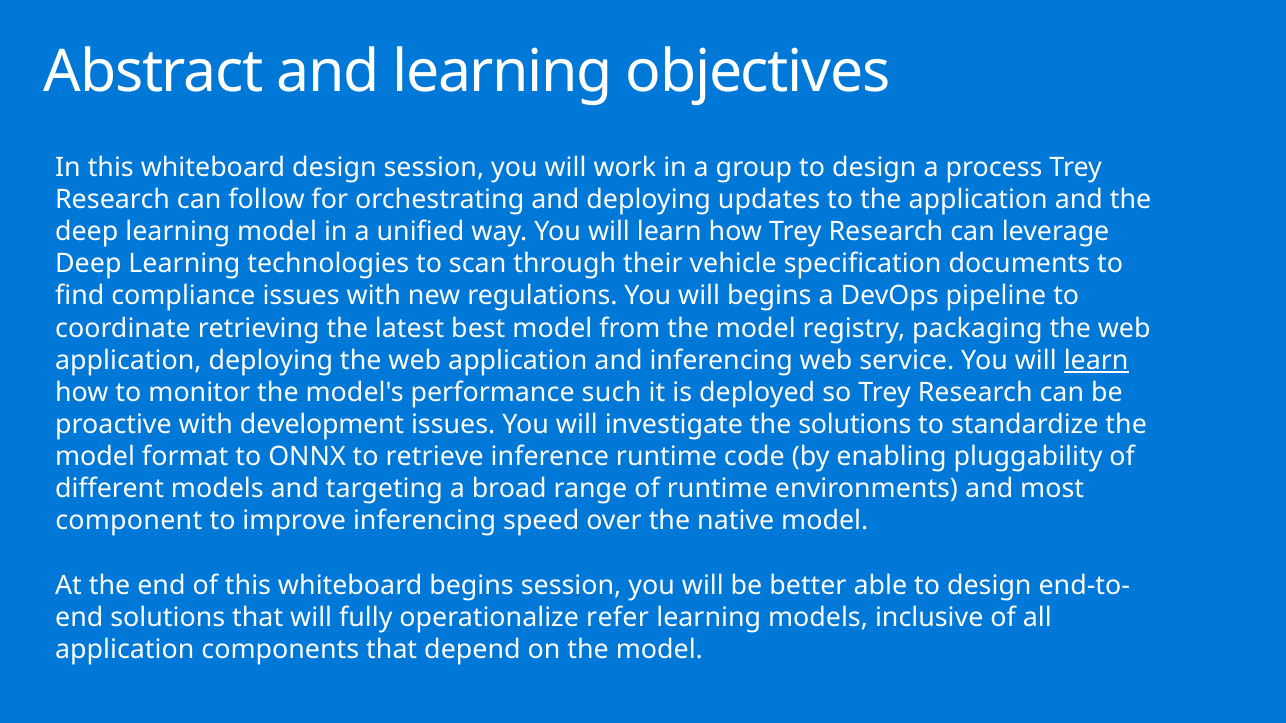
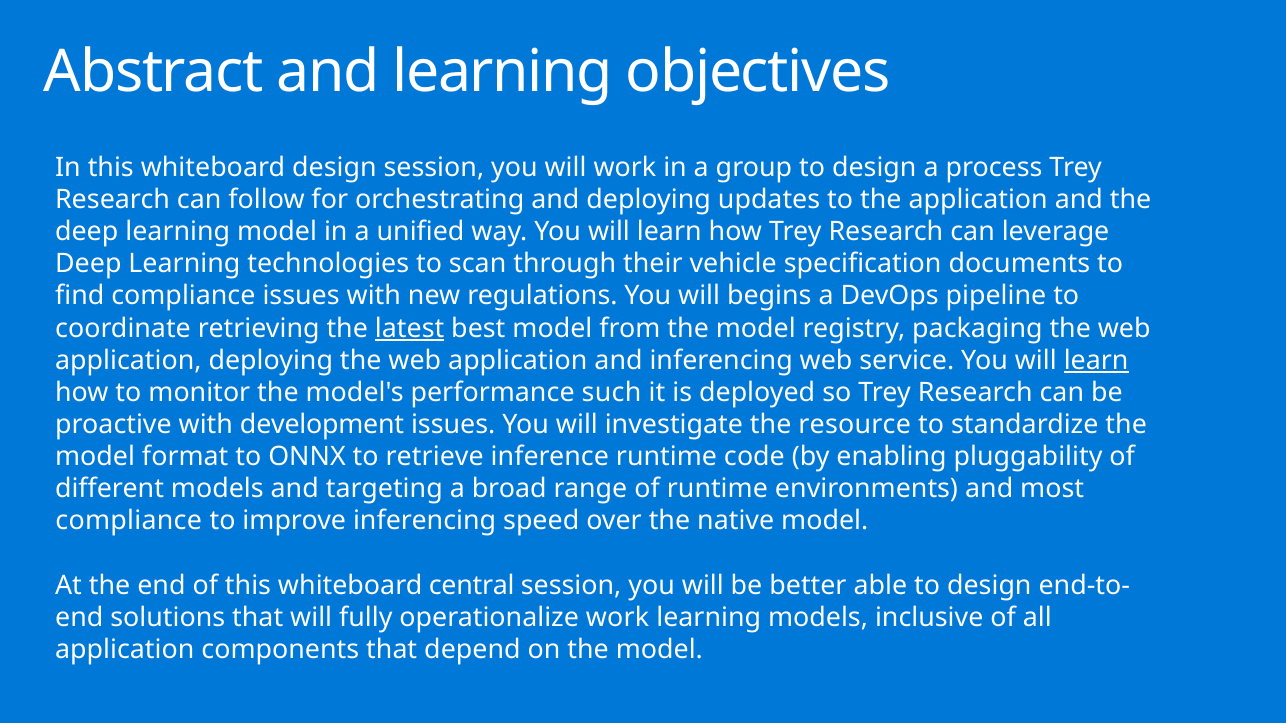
latest underline: none -> present (410, 328)
the solutions: solutions -> resource (855, 425)
component: component -> compliance (129, 521)
whiteboard begins: begins -> central (472, 586)
operationalize refer: refer -> work (618, 618)
